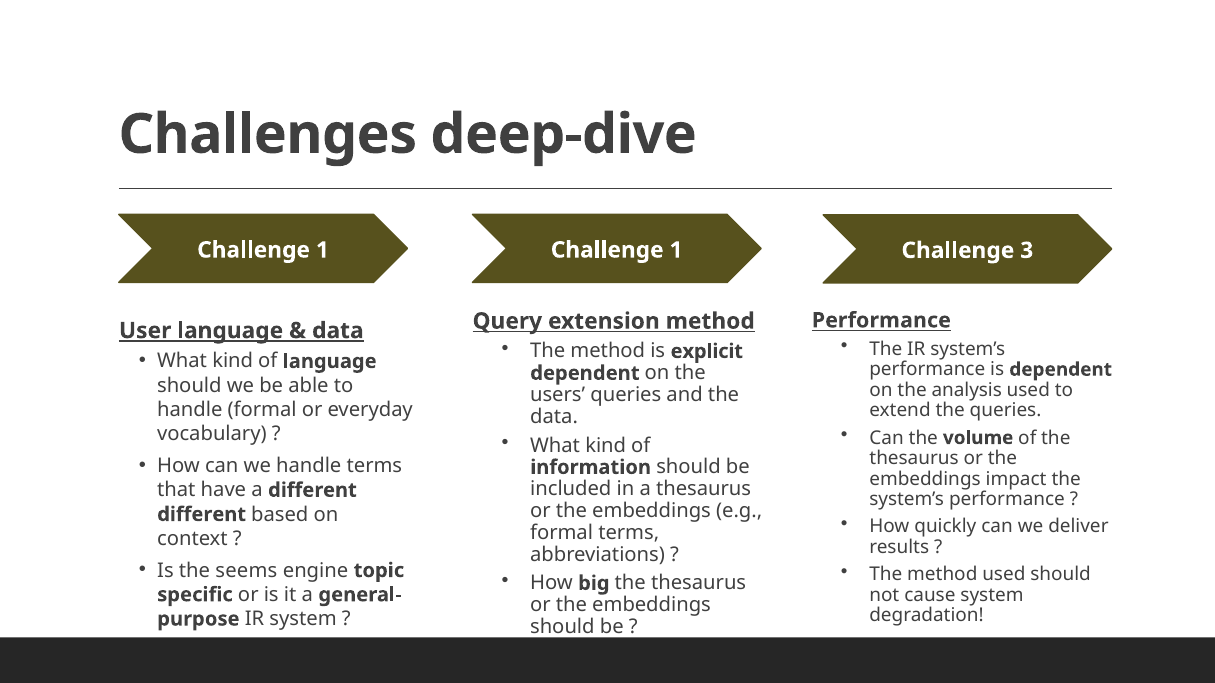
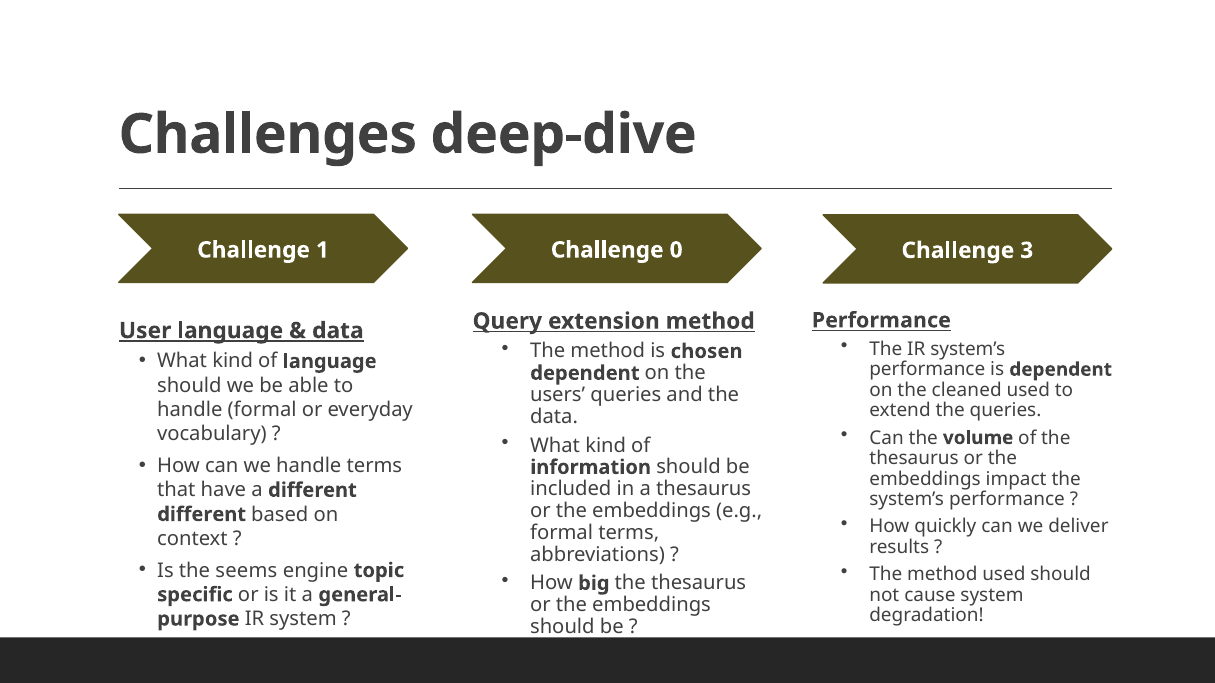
1 Challenge 1: 1 -> 0 (676, 250)
explicit: explicit -> chosen (707, 352)
analysis: analysis -> cleaned (967, 390)
